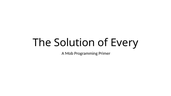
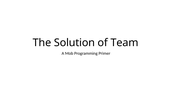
Every: Every -> Team (124, 43)
